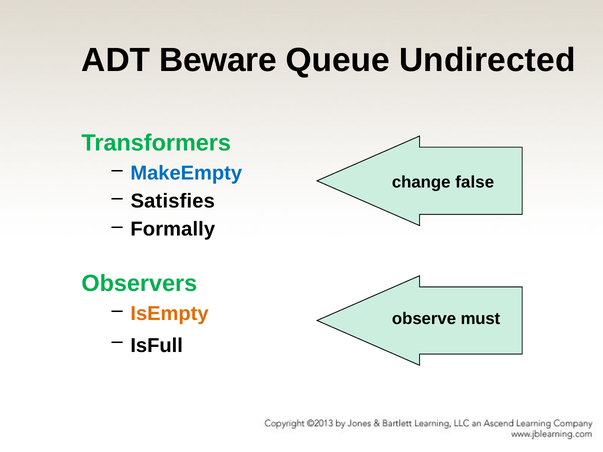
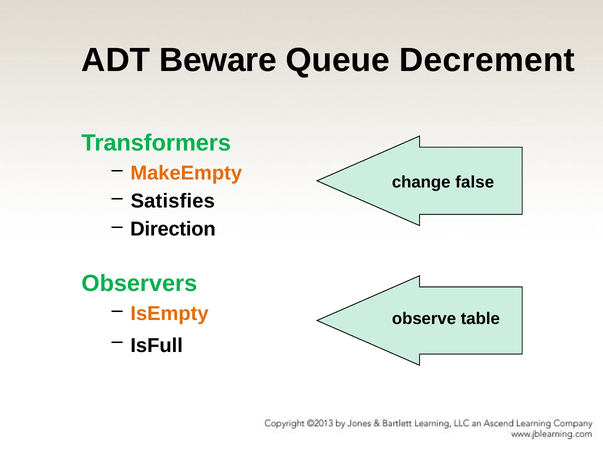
Undirected: Undirected -> Decrement (487, 60)
MakeEmpty colour: blue -> orange (186, 173)
Formally: Formally -> Direction (173, 229)
must: must -> table (480, 319)
